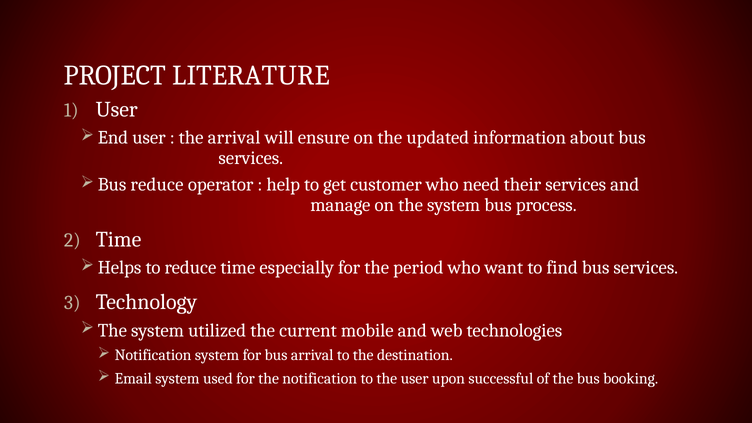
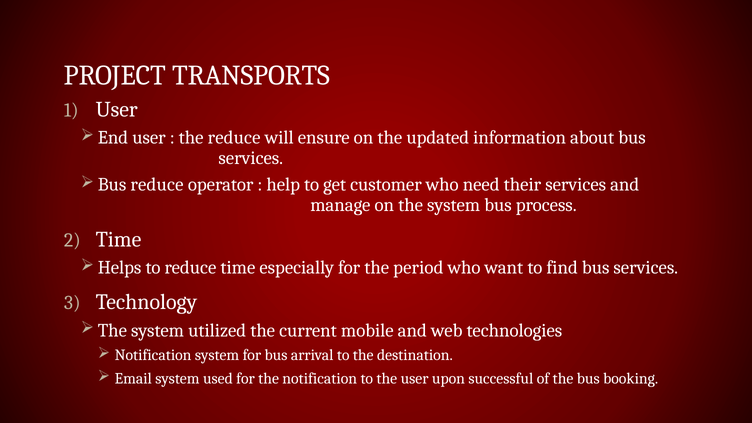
LITERATURE: LITERATURE -> TRANSPORTS (251, 76)
the arrival: arrival -> reduce (234, 138)
